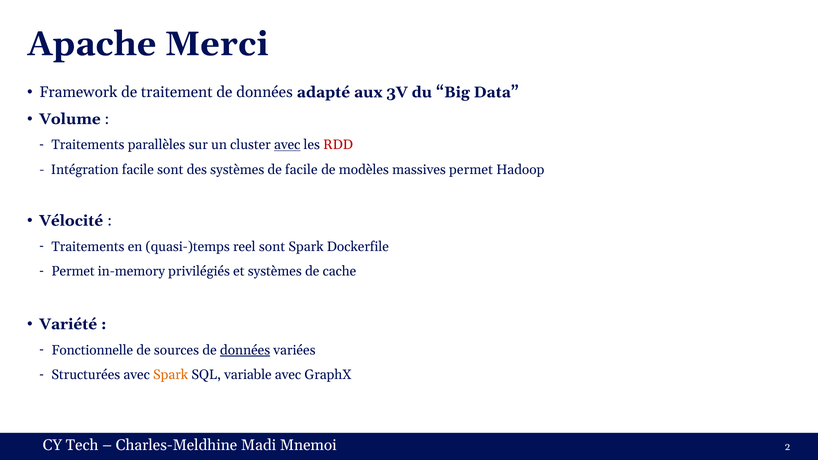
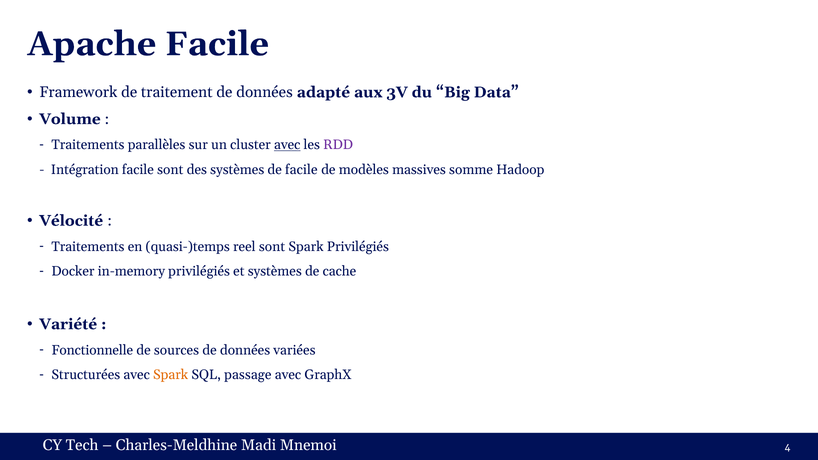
Apache Merci: Merci -> Facile (217, 44)
RDD colour: red -> purple (338, 145)
massives permet: permet -> somme (471, 170)
Spark Dockerfile: Dockerfile -> Privilégiés (358, 246)
Permet: Permet -> Docker (73, 271)
données underline: present -> none (245, 350)
variable: variable -> passage (248, 375)
2: 2 -> 4 (788, 447)
